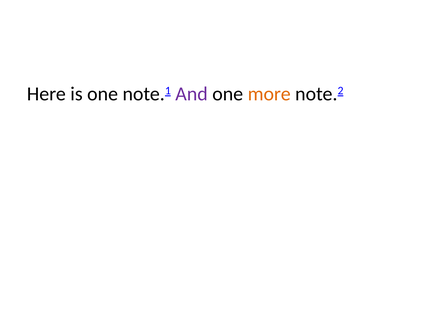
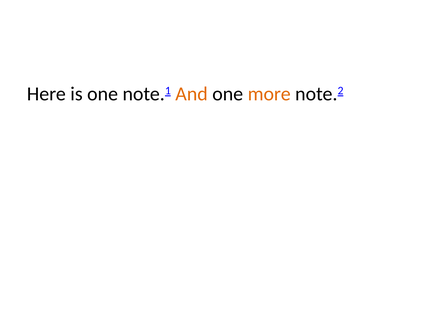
And colour: purple -> orange (192, 94)
